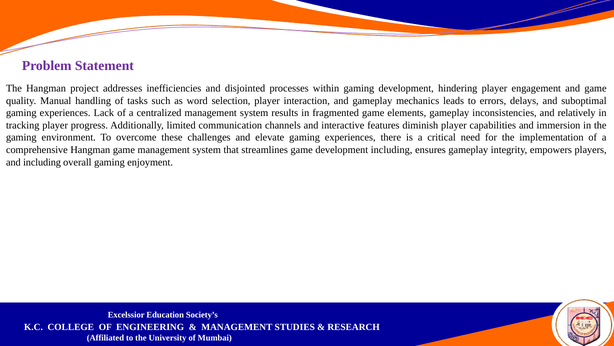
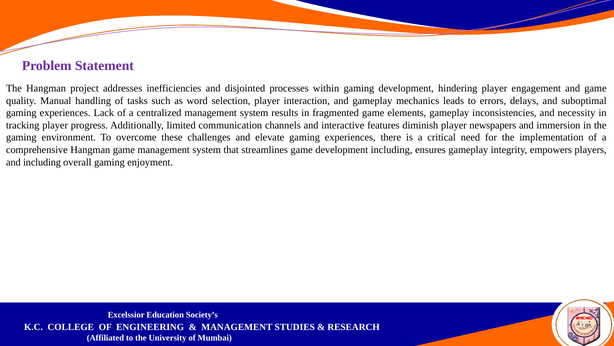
relatively: relatively -> necessity (577, 113)
capabilities: capabilities -> newspapers (493, 125)
